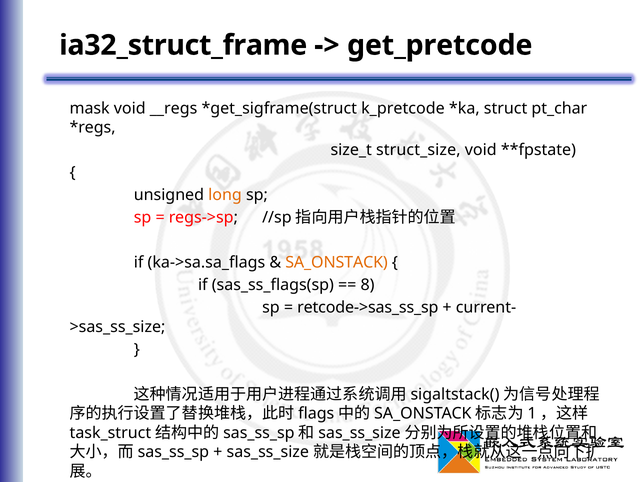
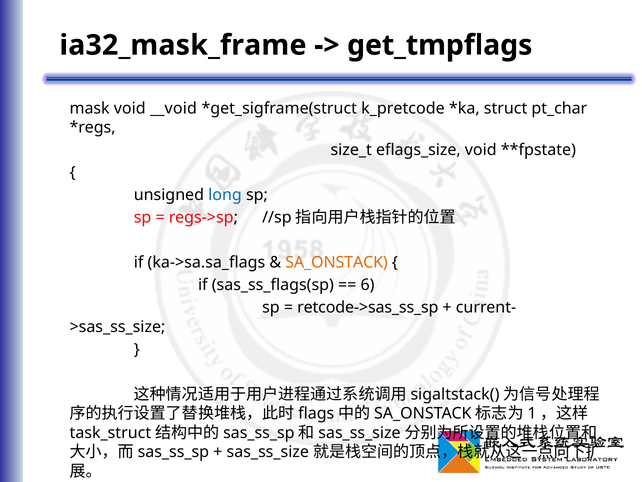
ia32_struct_frame: ia32_struct_frame -> ia32_mask_frame (183, 45)
get_pretcode: get_pretcode -> get_tmpflags (440, 45)
__regs: __regs -> __void (173, 108)
struct_size: struct_size -> eflags_size (418, 150)
long colour: orange -> blue (225, 195)
8: 8 -> 6 (368, 285)
